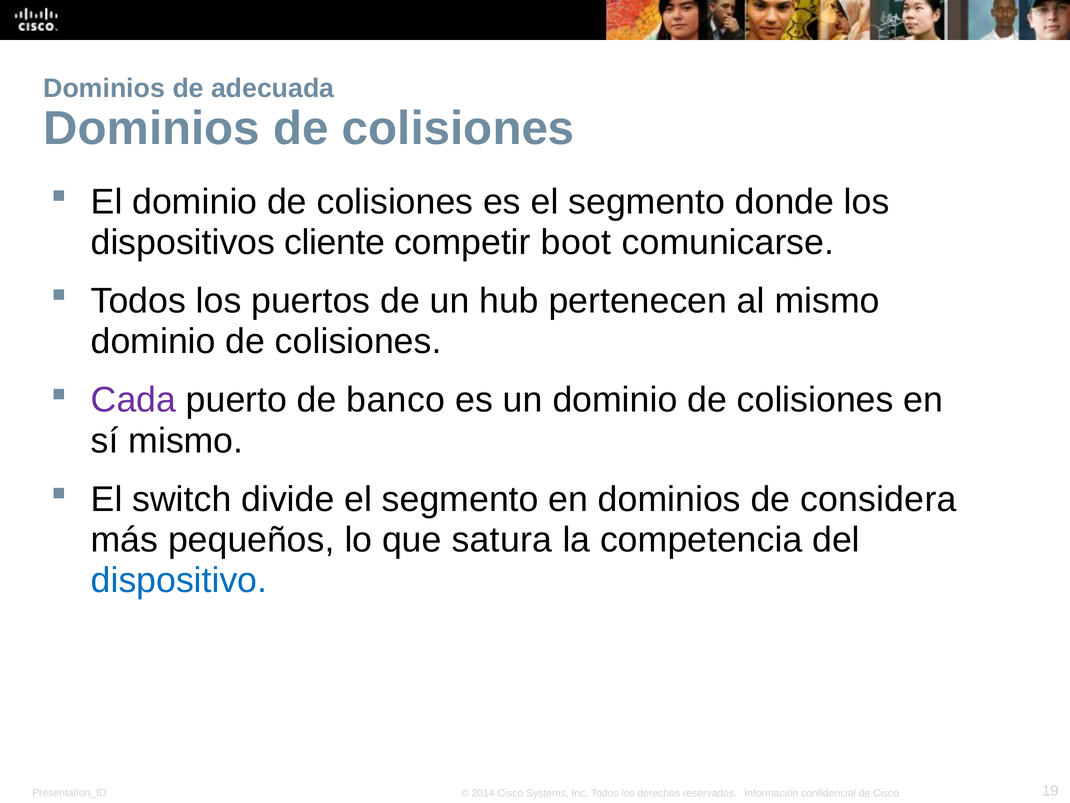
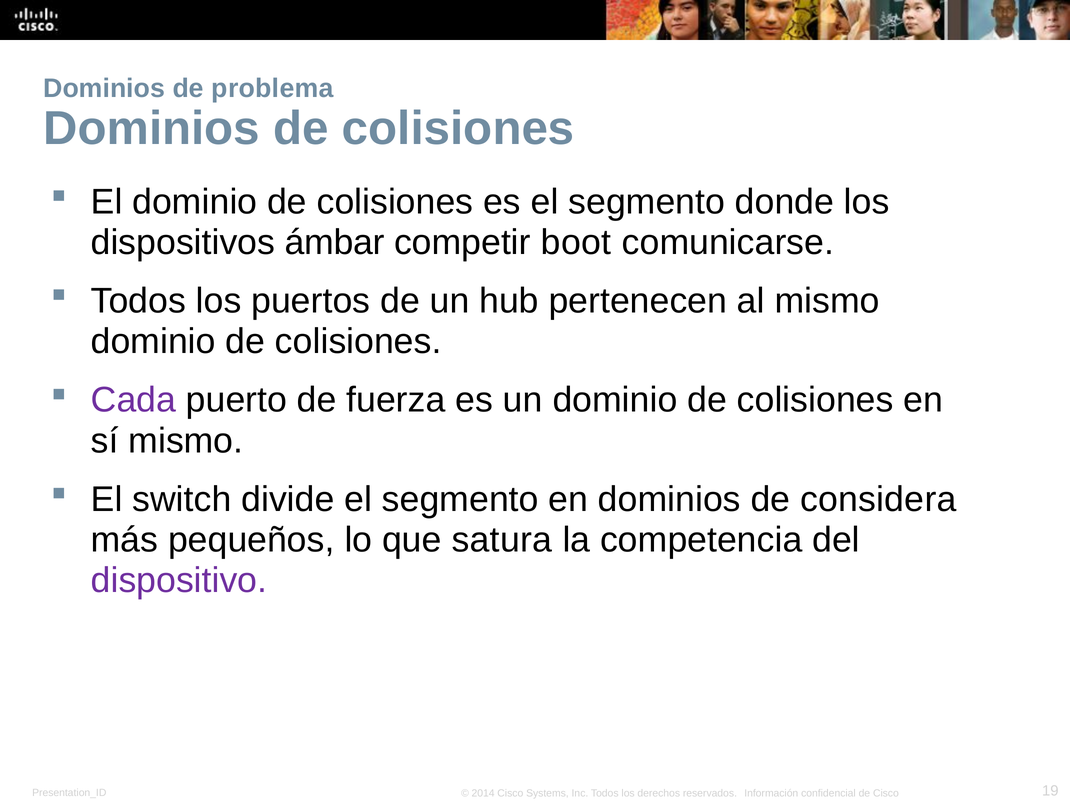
adecuada: adecuada -> problema (273, 88)
cliente: cliente -> ámbar (335, 242)
banco: banco -> fuerza (396, 400)
dispositivo colour: blue -> purple (179, 580)
